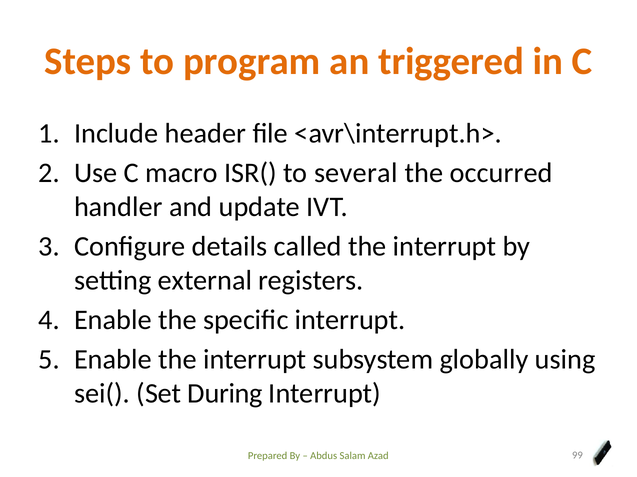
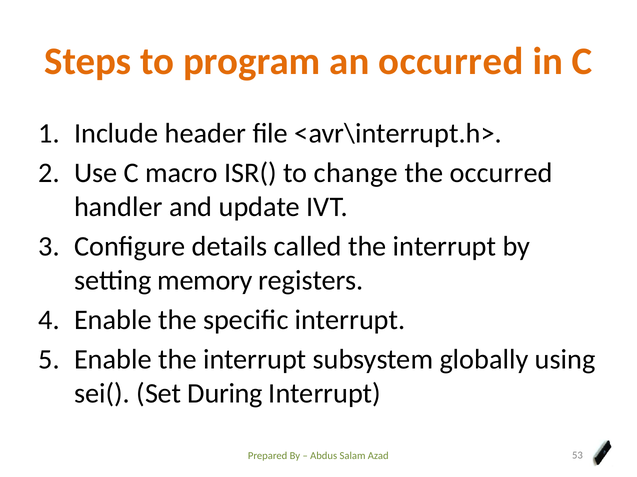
an triggered: triggered -> occurred (451, 62)
several: several -> change (356, 173)
external: external -> memory (205, 281)
99: 99 -> 53 (577, 456)
